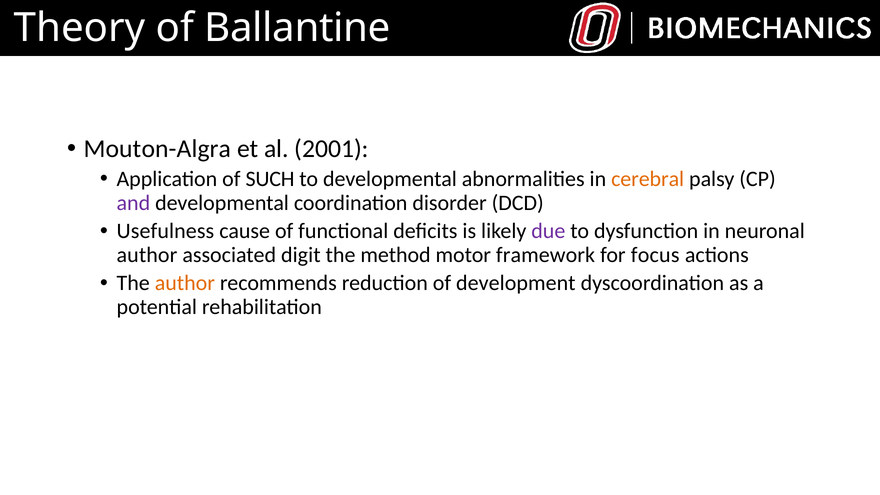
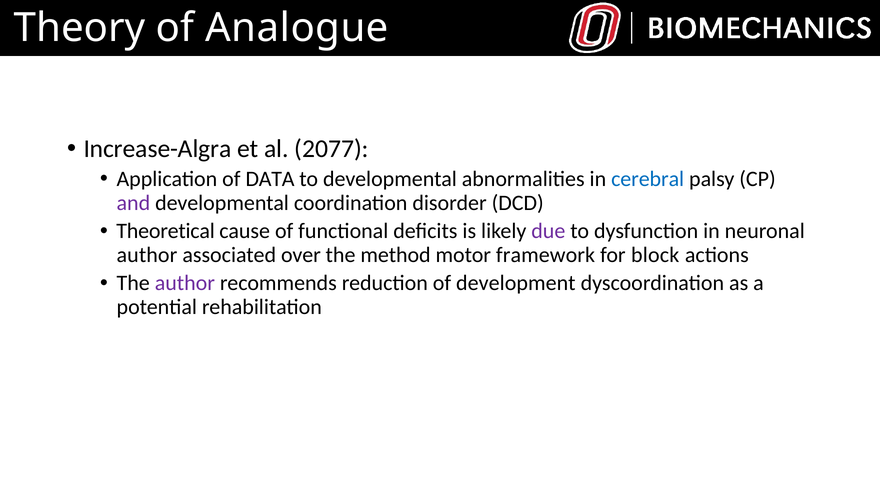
Ballantine: Ballantine -> Analogue (297, 28)
Mouton-Algra: Mouton-Algra -> Increase-Algra (157, 149)
2001: 2001 -> 2077 (332, 149)
SUCH: SUCH -> DATA (270, 179)
cerebral colour: orange -> blue (648, 179)
Usefulness: Usefulness -> Theoretical (166, 231)
digit: digit -> over (301, 255)
focus: focus -> block (655, 255)
author colour: orange -> purple (185, 283)
